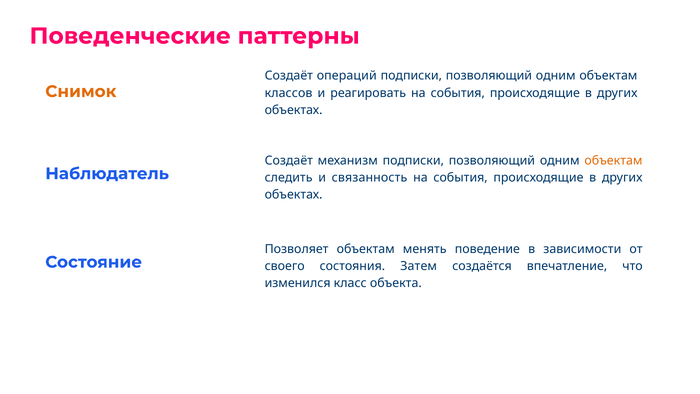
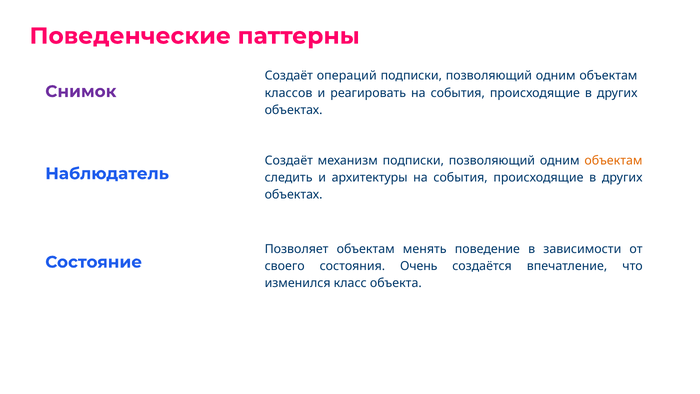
Снимок colour: orange -> purple (81, 91)
связанность: связанность -> архитектуры (370, 178)
Затем: Затем -> Очень (419, 266)
